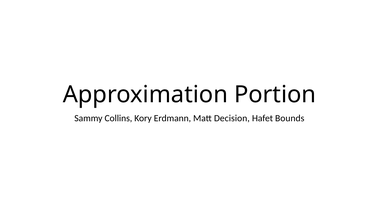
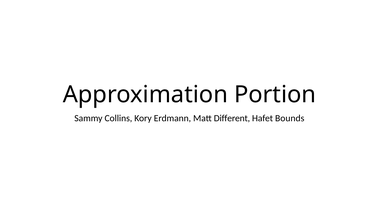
Decision: Decision -> Different (232, 118)
